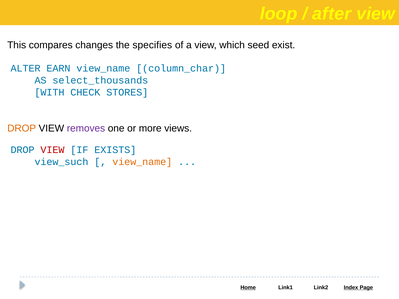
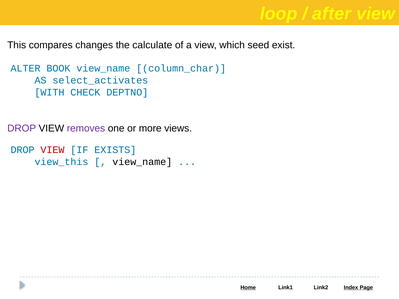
specifies: specifies -> calculate (152, 45)
EARN: EARN -> BOOK (58, 68)
select_thousands: select_thousands -> select_activates (100, 80)
STORES: STORES -> DEPTNO (127, 92)
DROP colour: orange -> purple (22, 128)
view_such: view_such -> view_this (61, 162)
view_name colour: orange -> black (142, 162)
